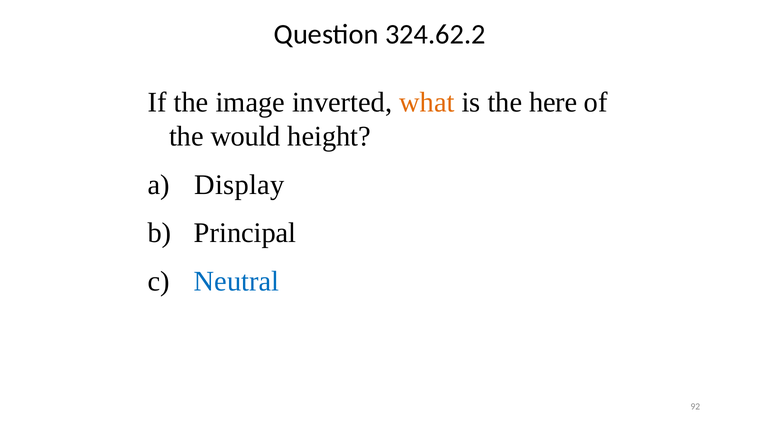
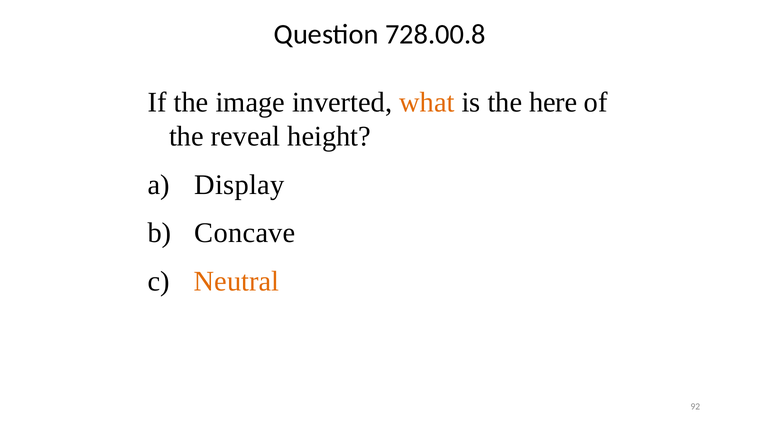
324.62.2: 324.62.2 -> 728.00.8 (435, 35)
would: would -> reveal (245, 136)
Principal: Principal -> Concave (245, 233)
Neutral colour: blue -> orange (236, 281)
